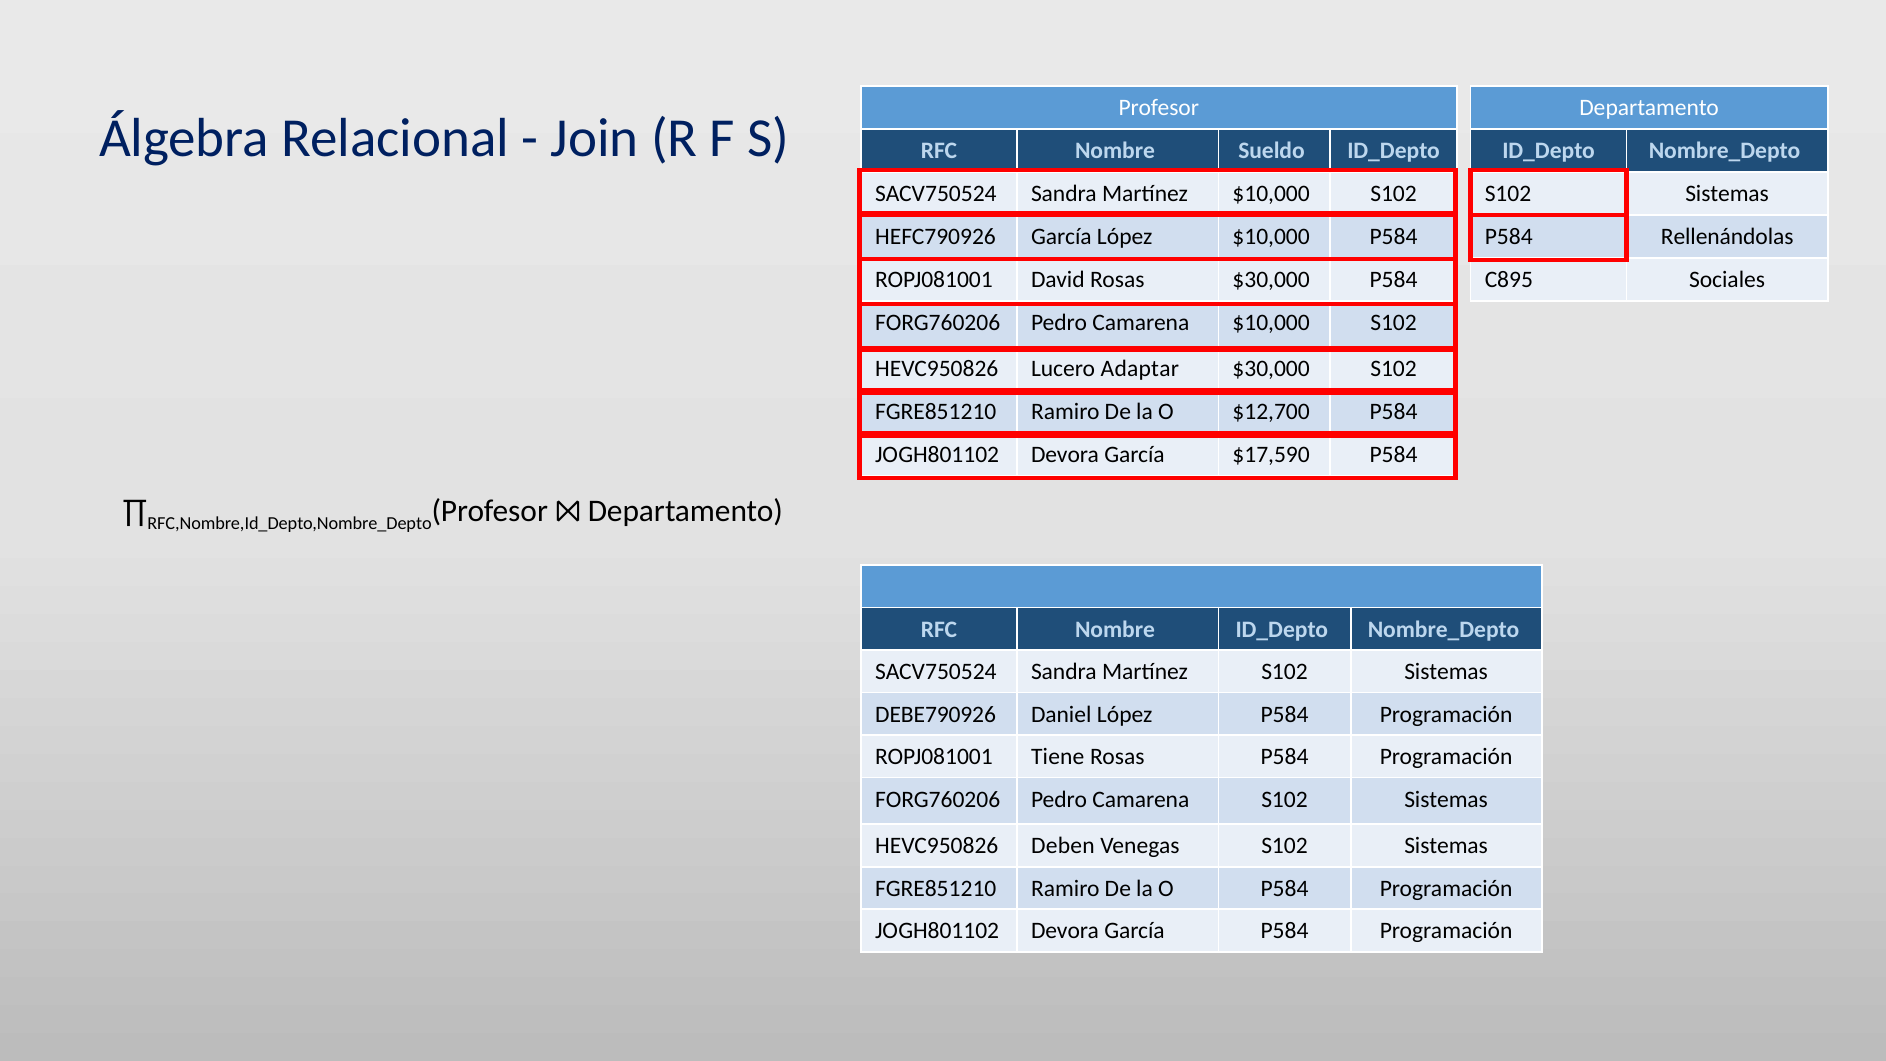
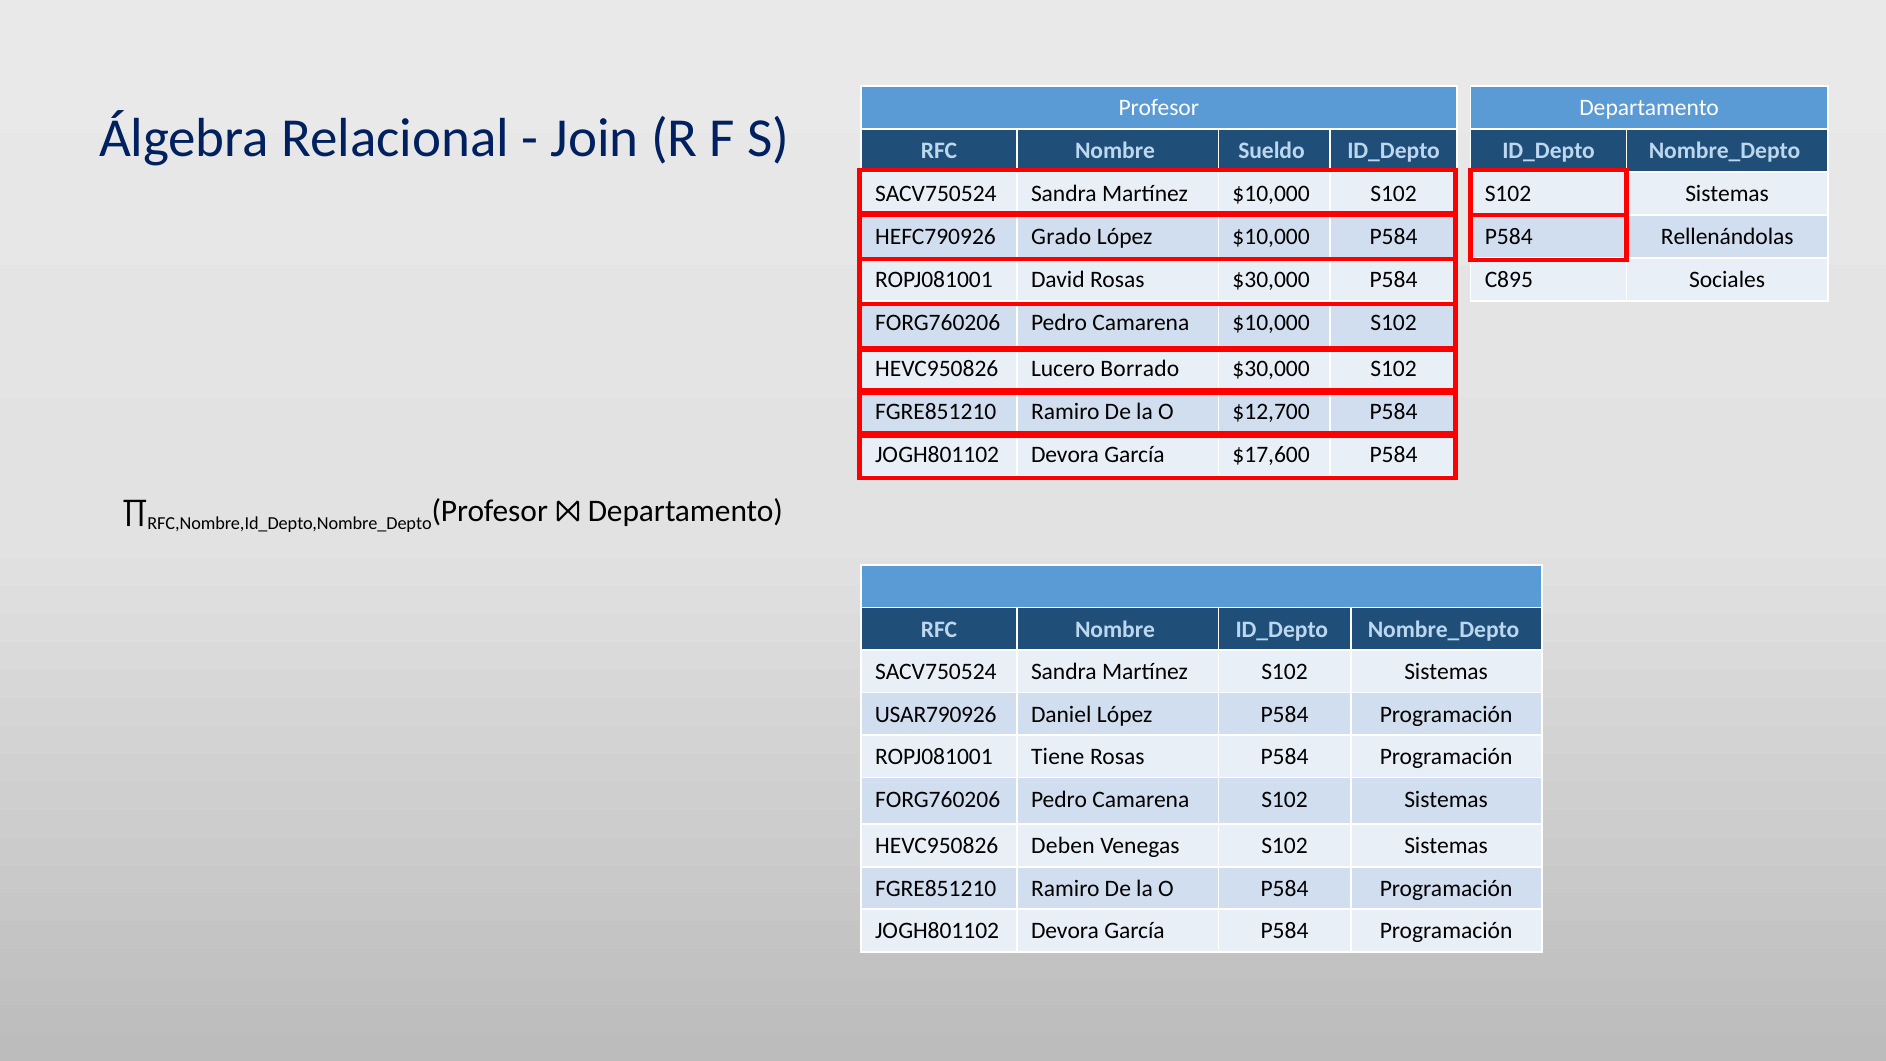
HEFC790926 García: García -> Grado (1061, 237)
Adaptar: Adaptar -> Borrado (1140, 369)
$17,590: $17,590 -> $17,600 (1271, 455)
DEBE790926: DEBE790926 -> USAR790926 (936, 714)
